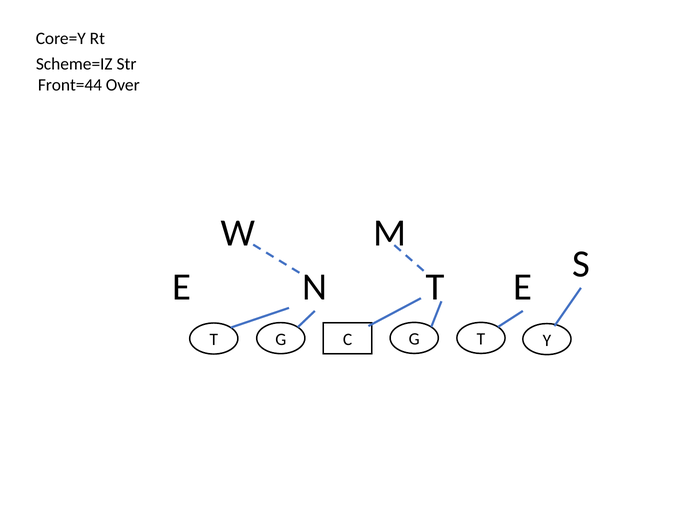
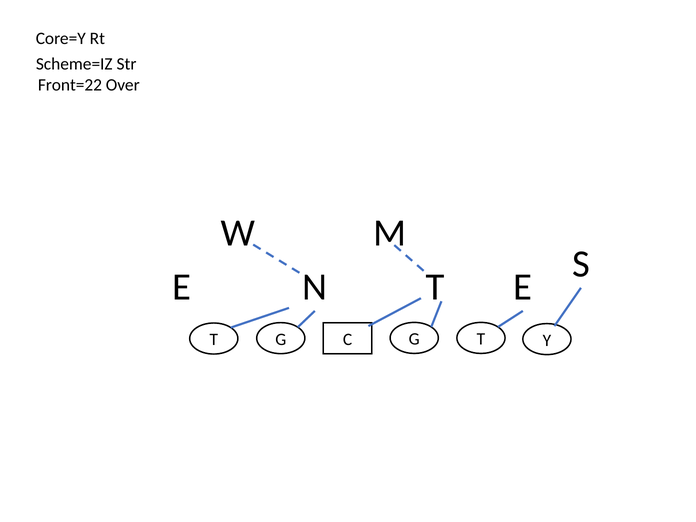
Front=44: Front=44 -> Front=22 (70, 85)
